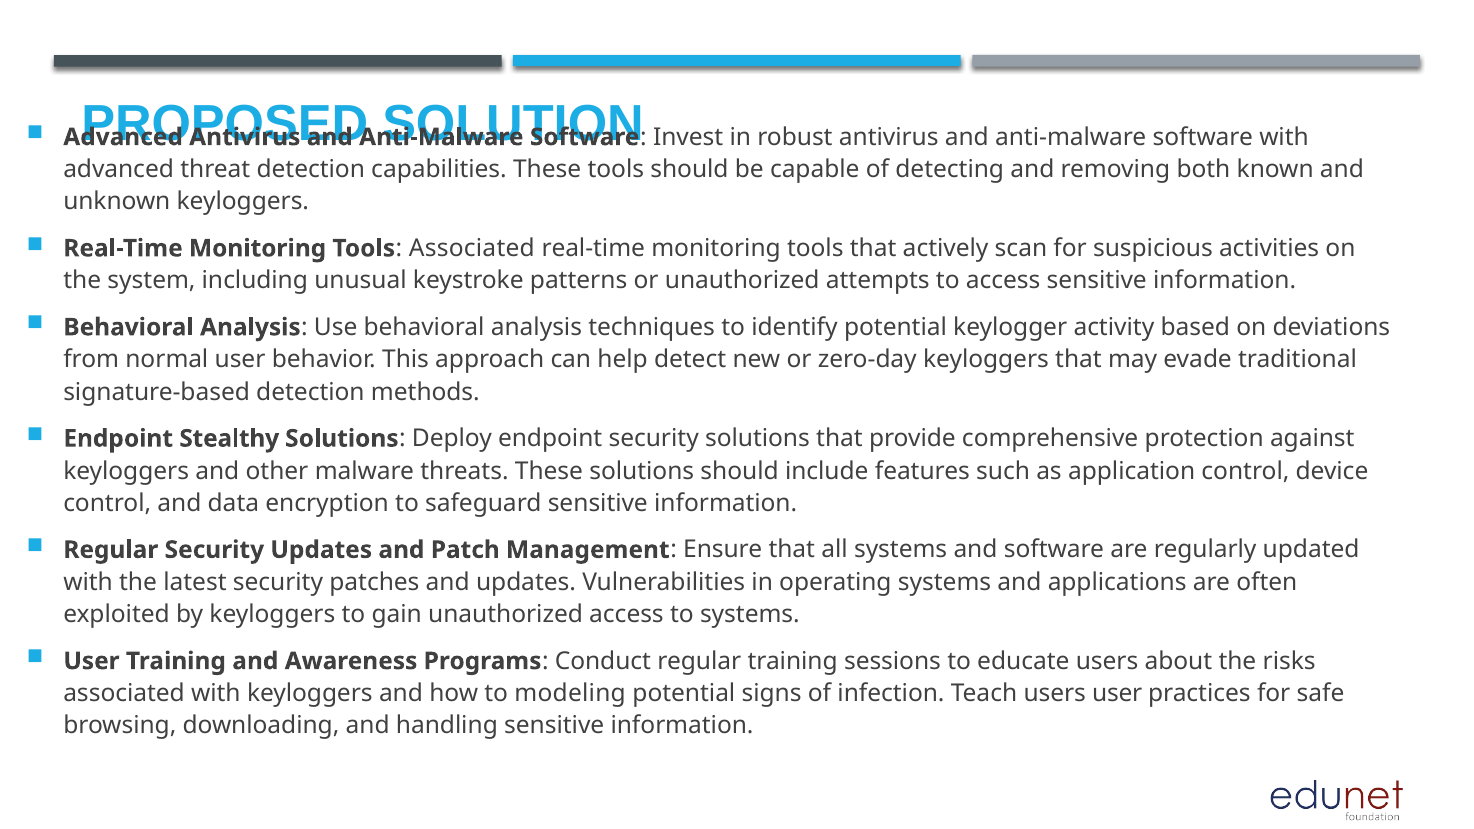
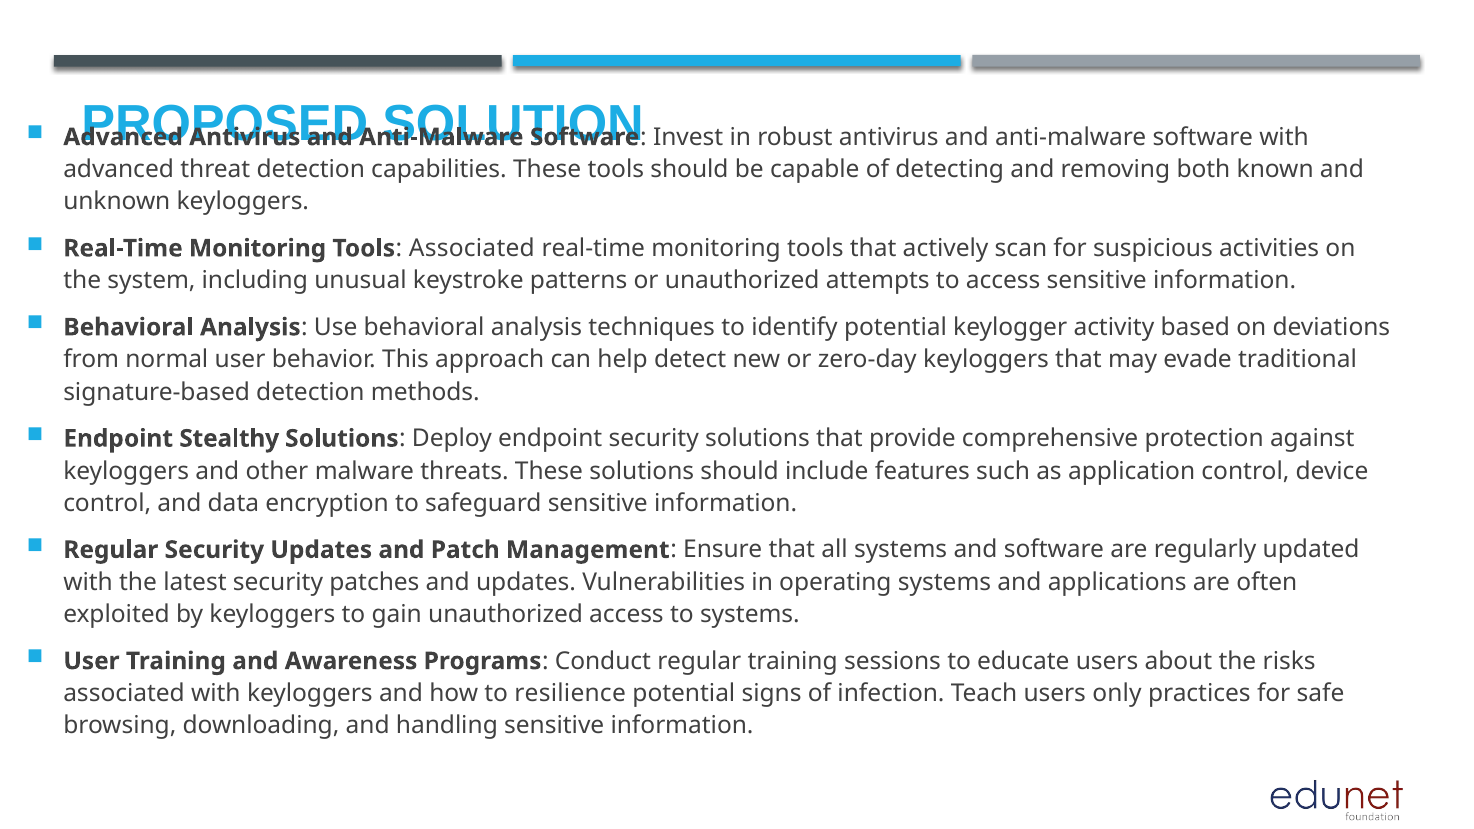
modeling: modeling -> resilience (570, 694)
users user: user -> only (1117, 694)
